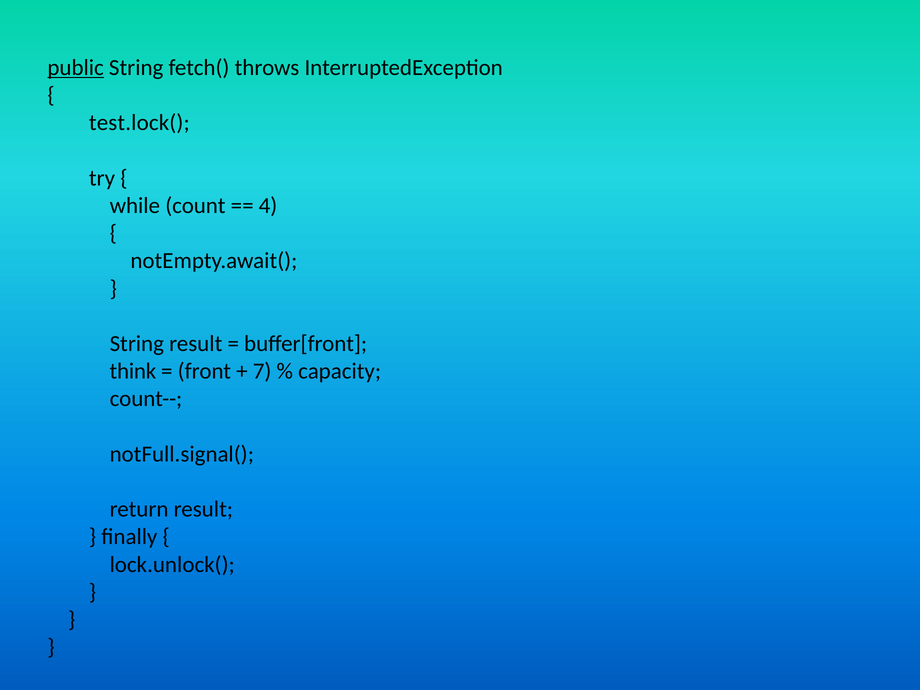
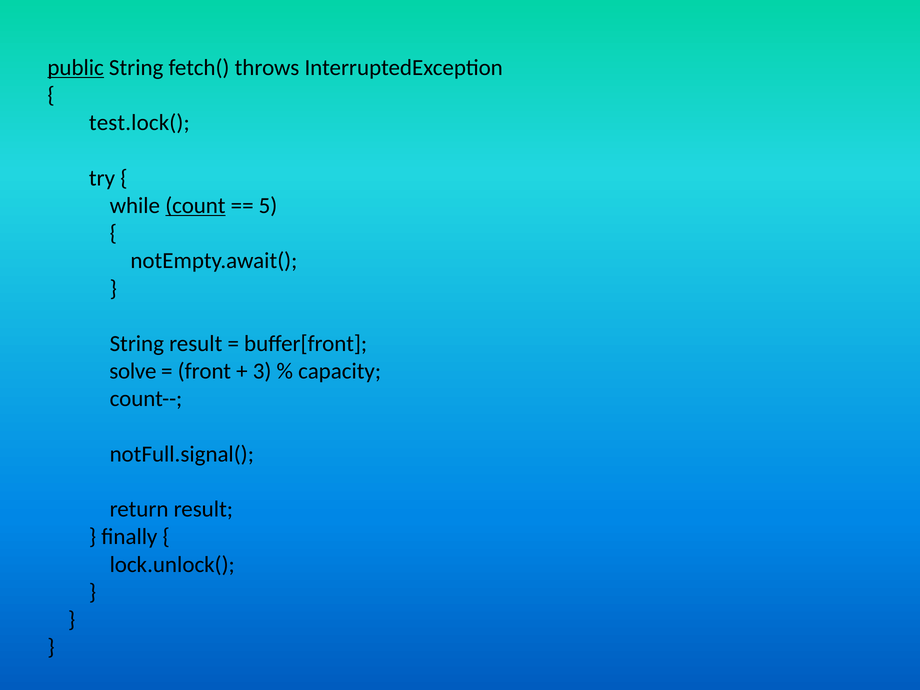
count underline: none -> present (195, 206)
4: 4 -> 5 (268, 206)
think: think -> solve (133, 371)
7: 7 -> 3 (262, 371)
